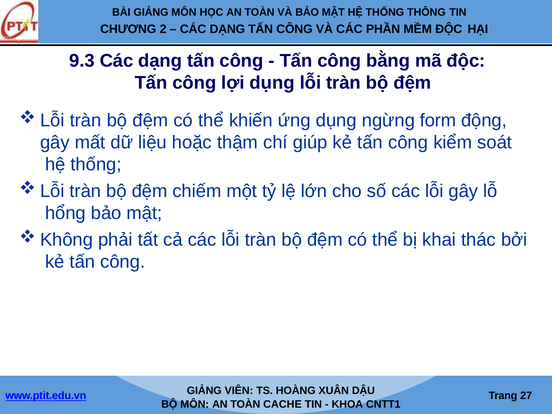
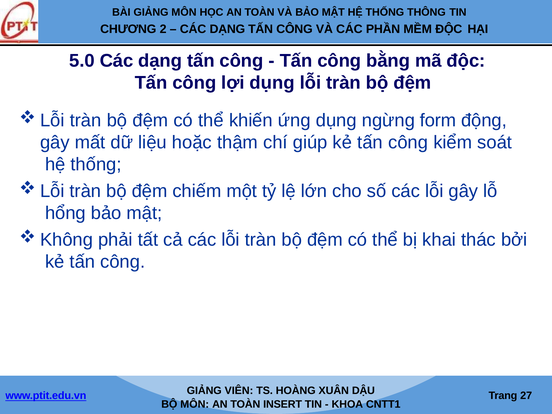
9.3: 9.3 -> 5.0 (82, 61)
CACHE: CACHE -> INSERT (283, 404)
